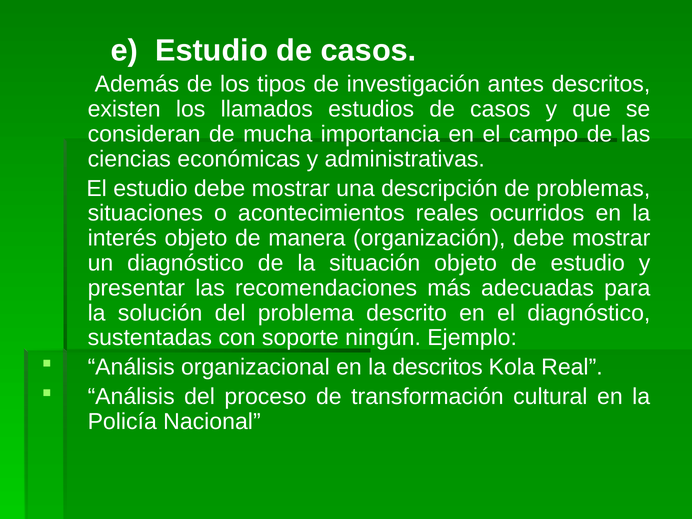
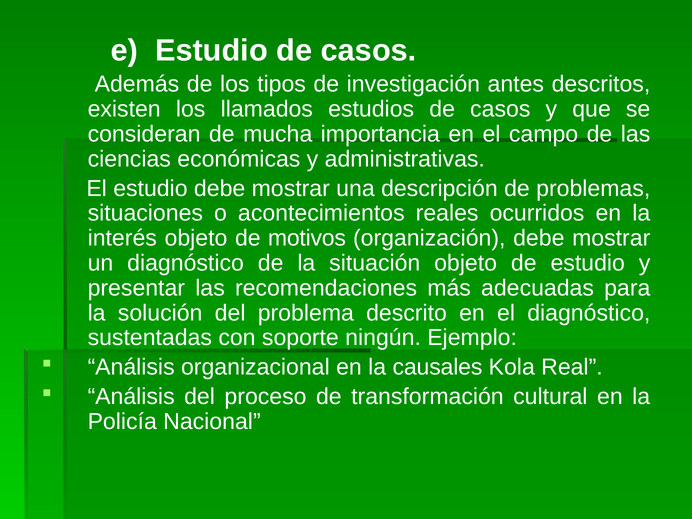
manera: manera -> motivos (307, 238)
la descritos: descritos -> causales (437, 367)
